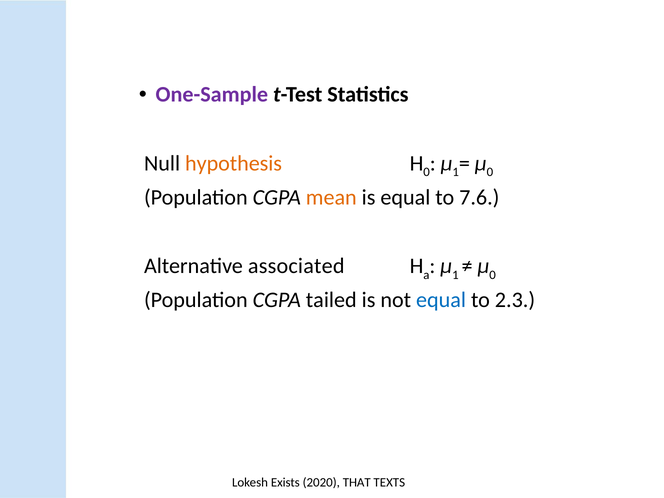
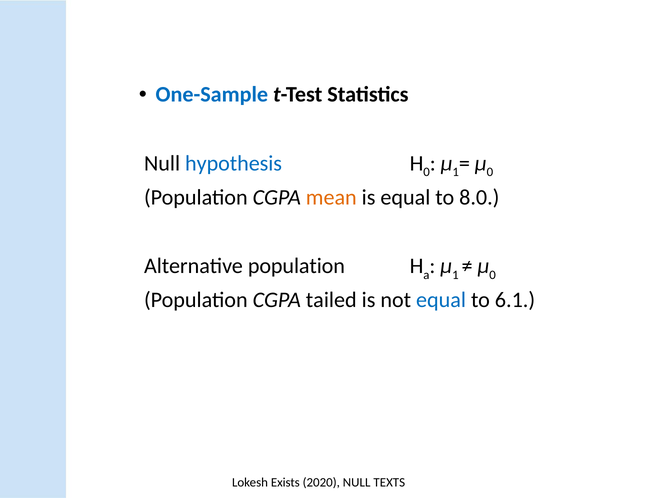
One-Sample colour: purple -> blue (212, 95)
hypothesis colour: orange -> blue (234, 164)
7.6: 7.6 -> 8.0 (479, 197)
Alternative associated: associated -> population (296, 266)
2.3: 2.3 -> 6.1 (515, 300)
2020 THAT: THAT -> NULL (357, 483)
